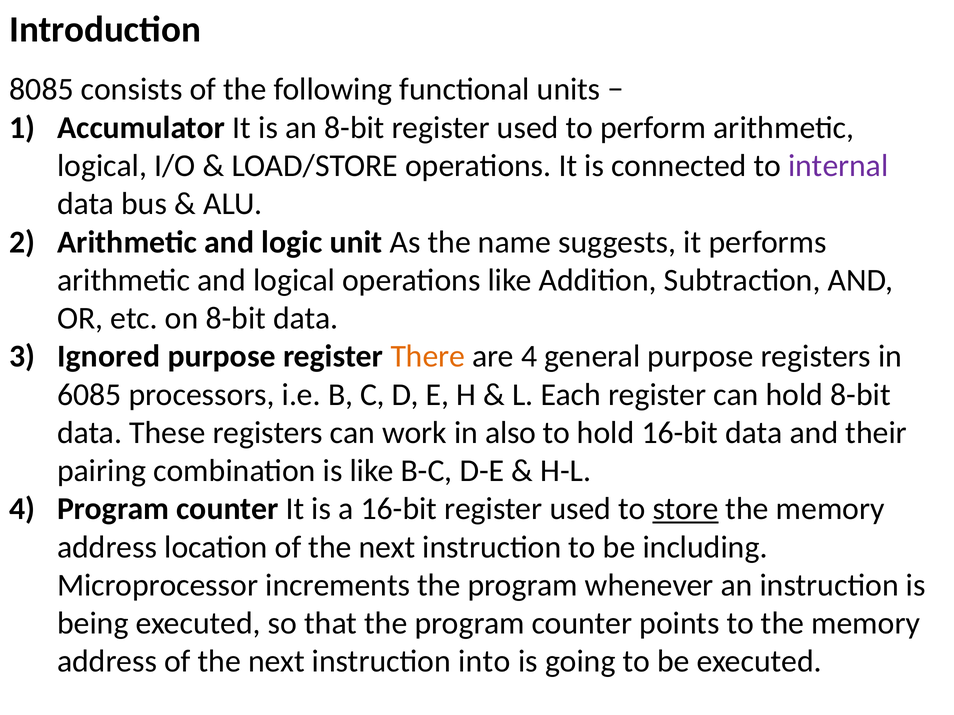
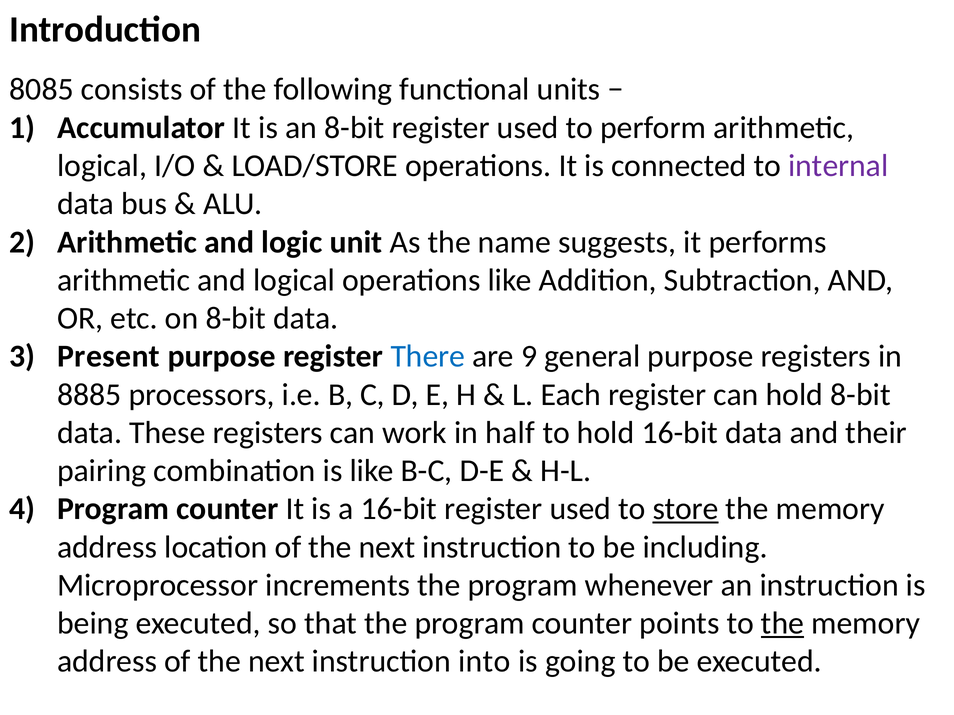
Ignored: Ignored -> Present (109, 357)
There colour: orange -> blue (428, 357)
are 4: 4 -> 9 (529, 357)
6085: 6085 -> 8885 (89, 395)
also: also -> half (510, 433)
the underline: none -> present (783, 624)
